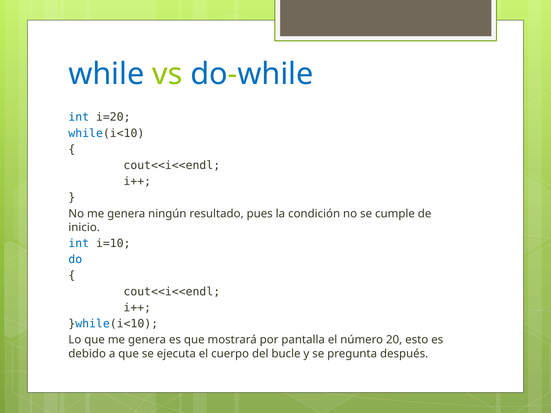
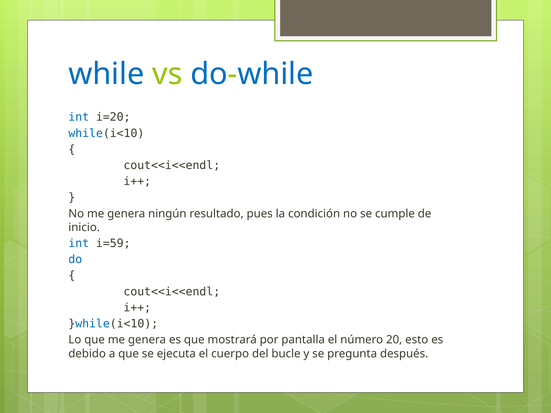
i=10: i=10 -> i=59 (113, 244)
